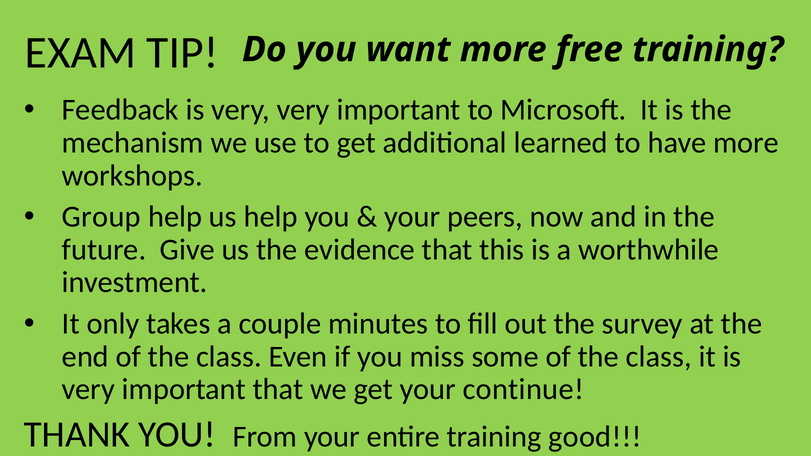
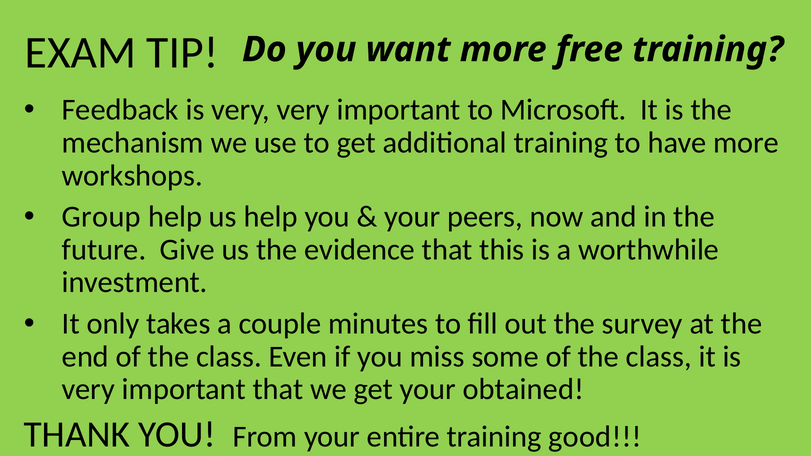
additional learned: learned -> training (561, 143)
continue: continue -> obtained (523, 390)
